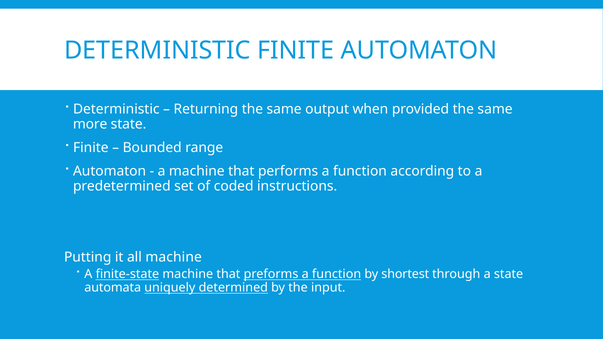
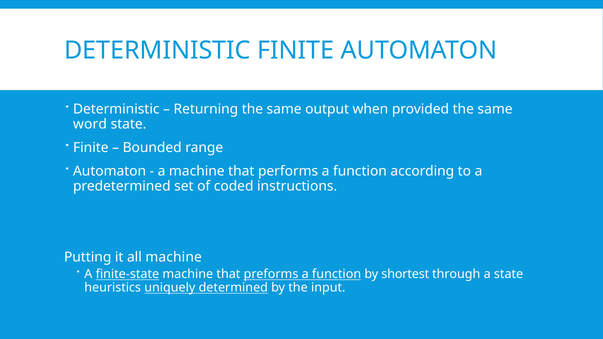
more: more -> word (90, 124)
automata: automata -> heuristics (113, 288)
